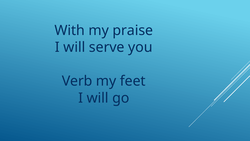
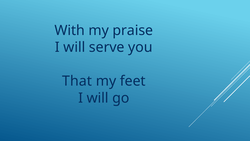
Verb: Verb -> That (77, 81)
